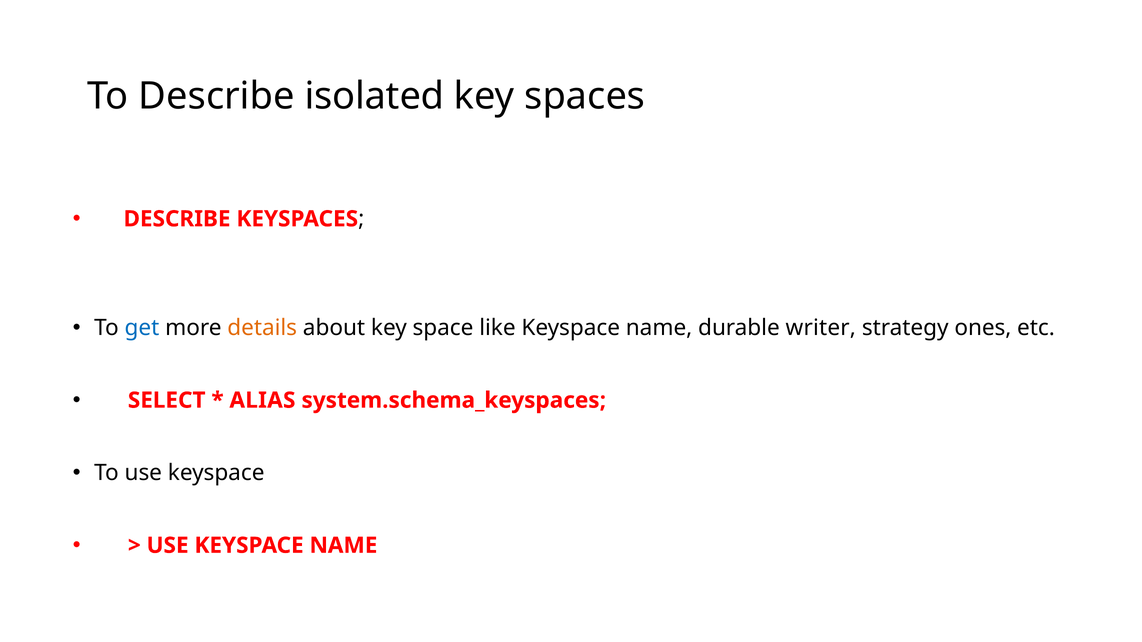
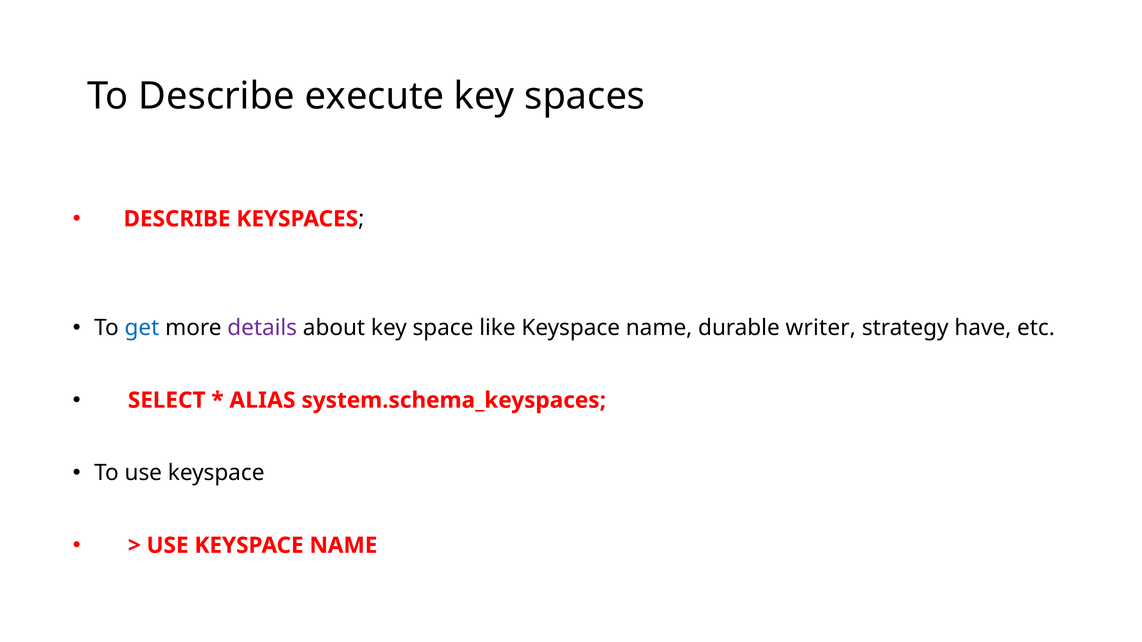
isolated: isolated -> execute (374, 96)
details colour: orange -> purple (262, 328)
ones: ones -> have (983, 328)
